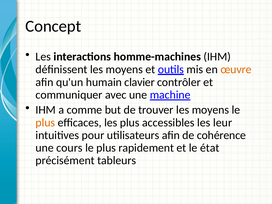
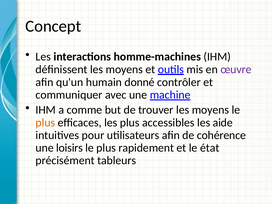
œuvre colour: orange -> purple (236, 69)
clavier: clavier -> donné (140, 82)
leur: leur -> aide (223, 123)
cours: cours -> loisirs (70, 148)
